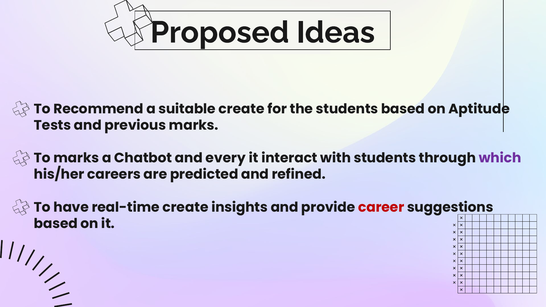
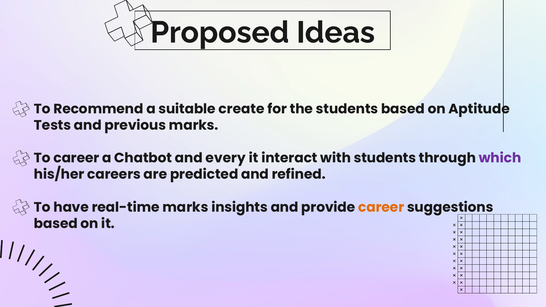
To marks: marks -> career (76, 158)
real-time create: create -> marks (185, 207)
career colour: red -> orange (381, 207)
